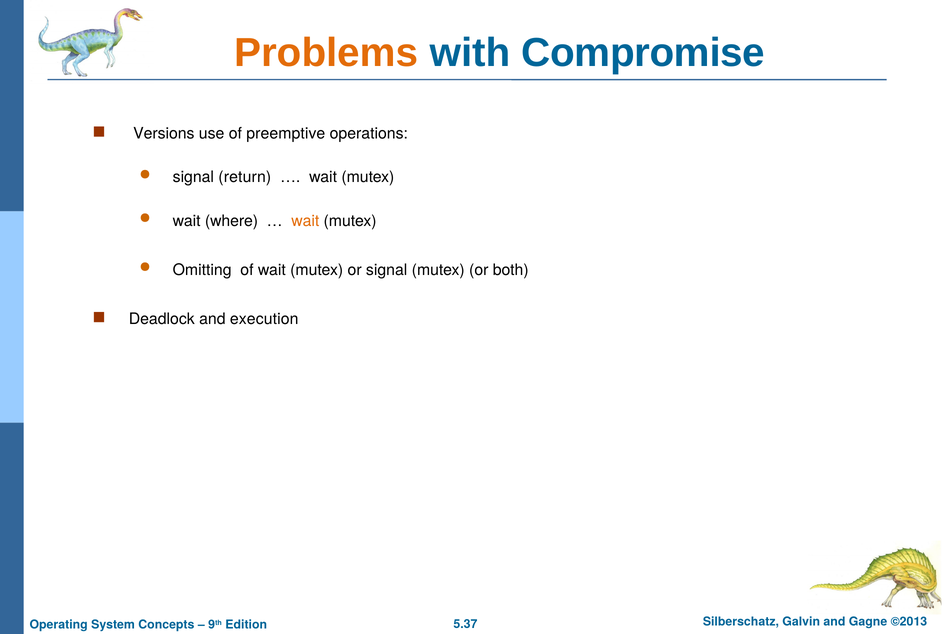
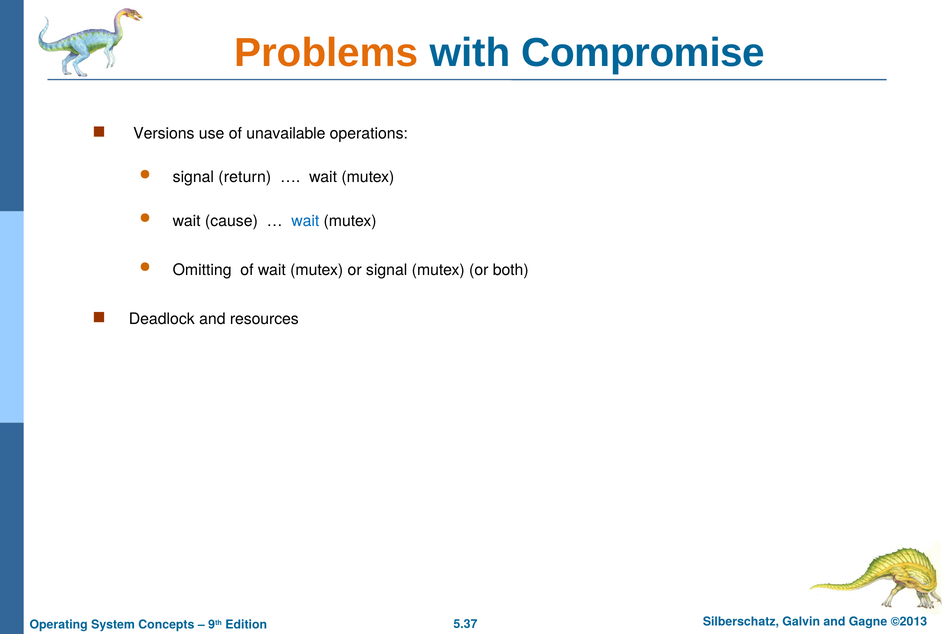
preemptive: preemptive -> unavailable (286, 134)
where: where -> cause (231, 221)
wait colour: orange -> blue (305, 221)
execution: execution -> resources (264, 319)
